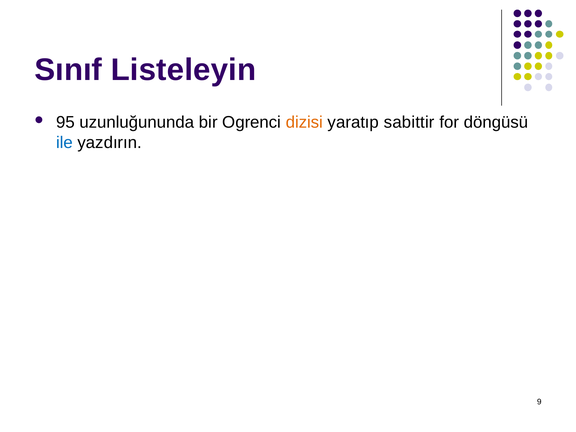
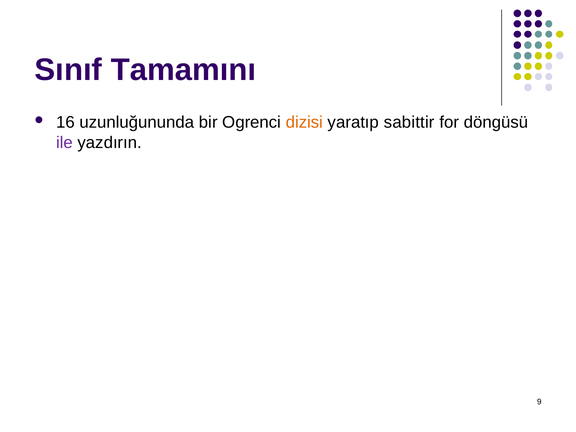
Listeleyin: Listeleyin -> Tamamını (183, 70)
95: 95 -> 16 (66, 122)
ile colour: blue -> purple (65, 143)
